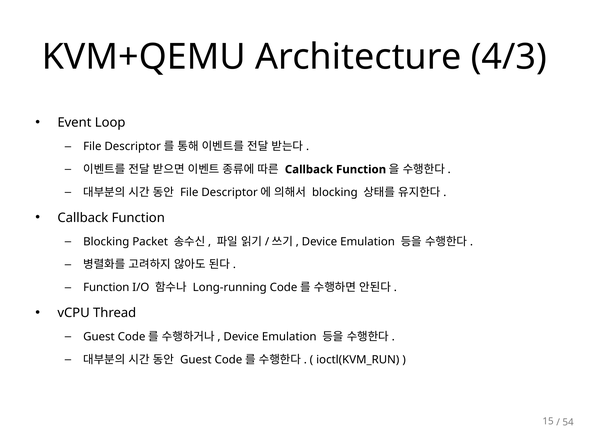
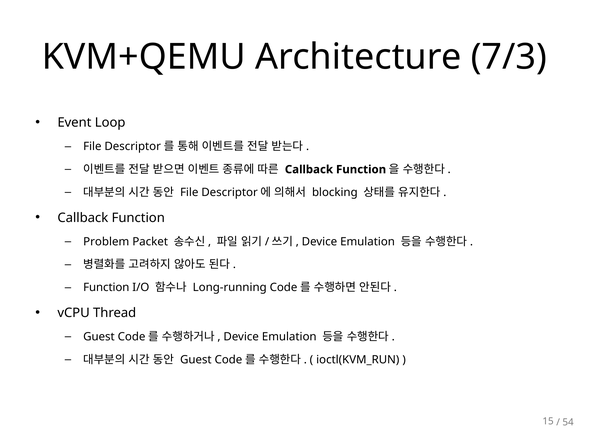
4/3: 4/3 -> 7/3 (509, 57)
Blocking: Blocking -> Problem (106, 241)
